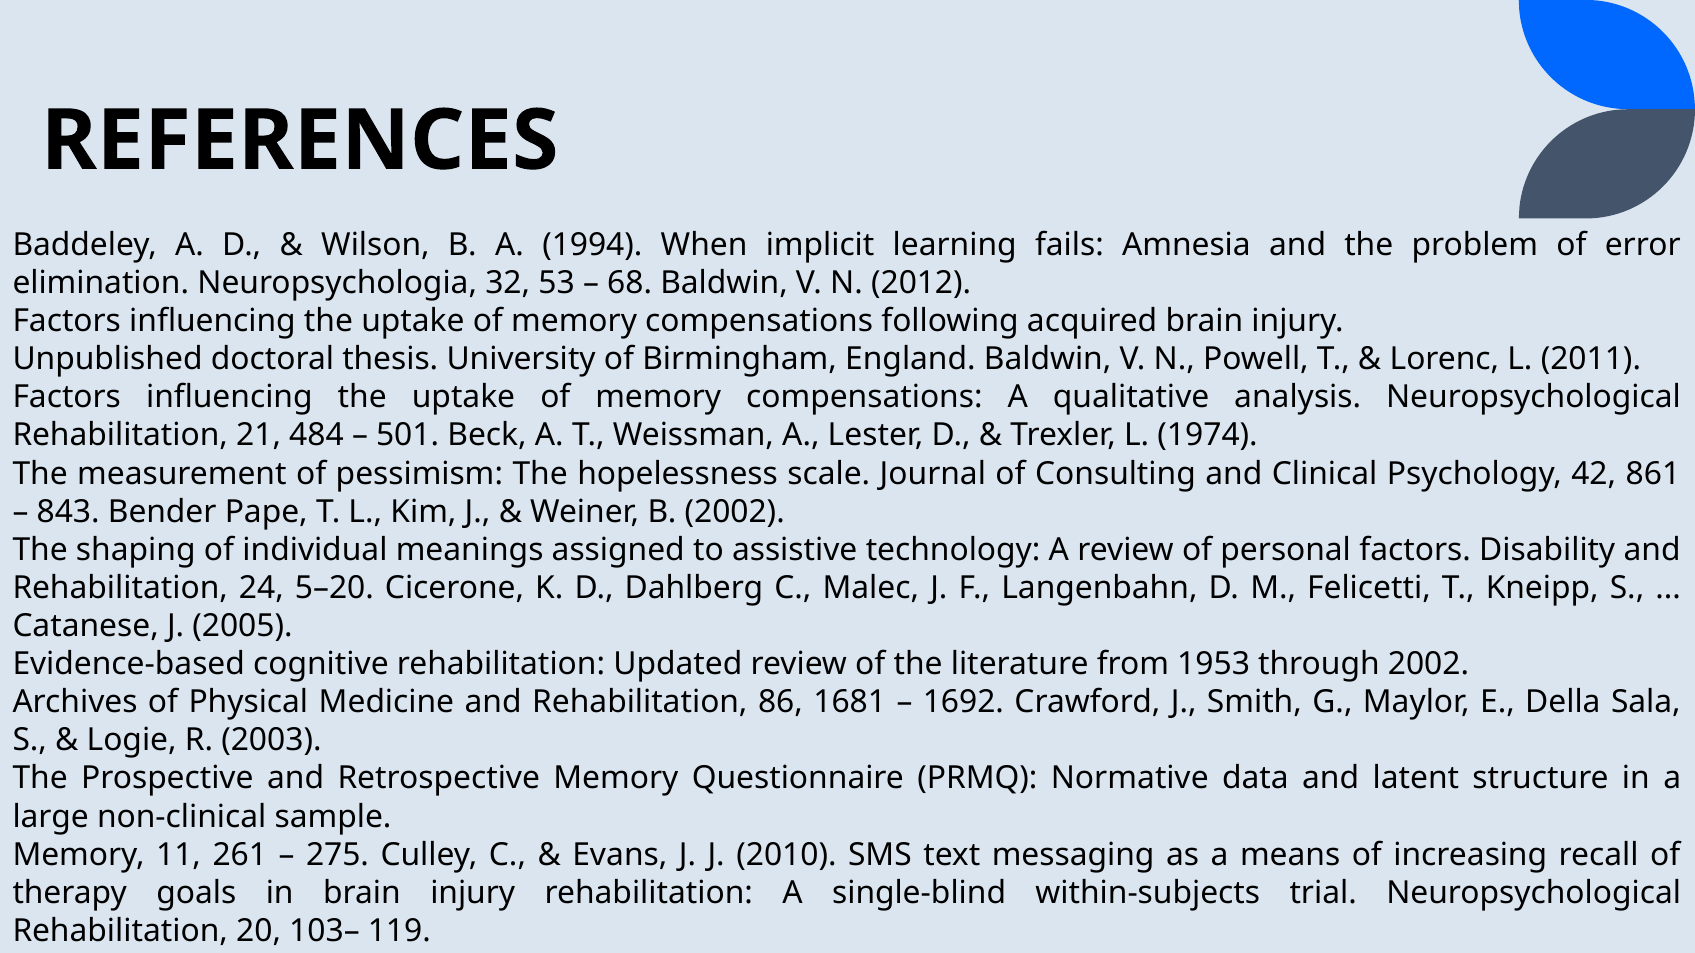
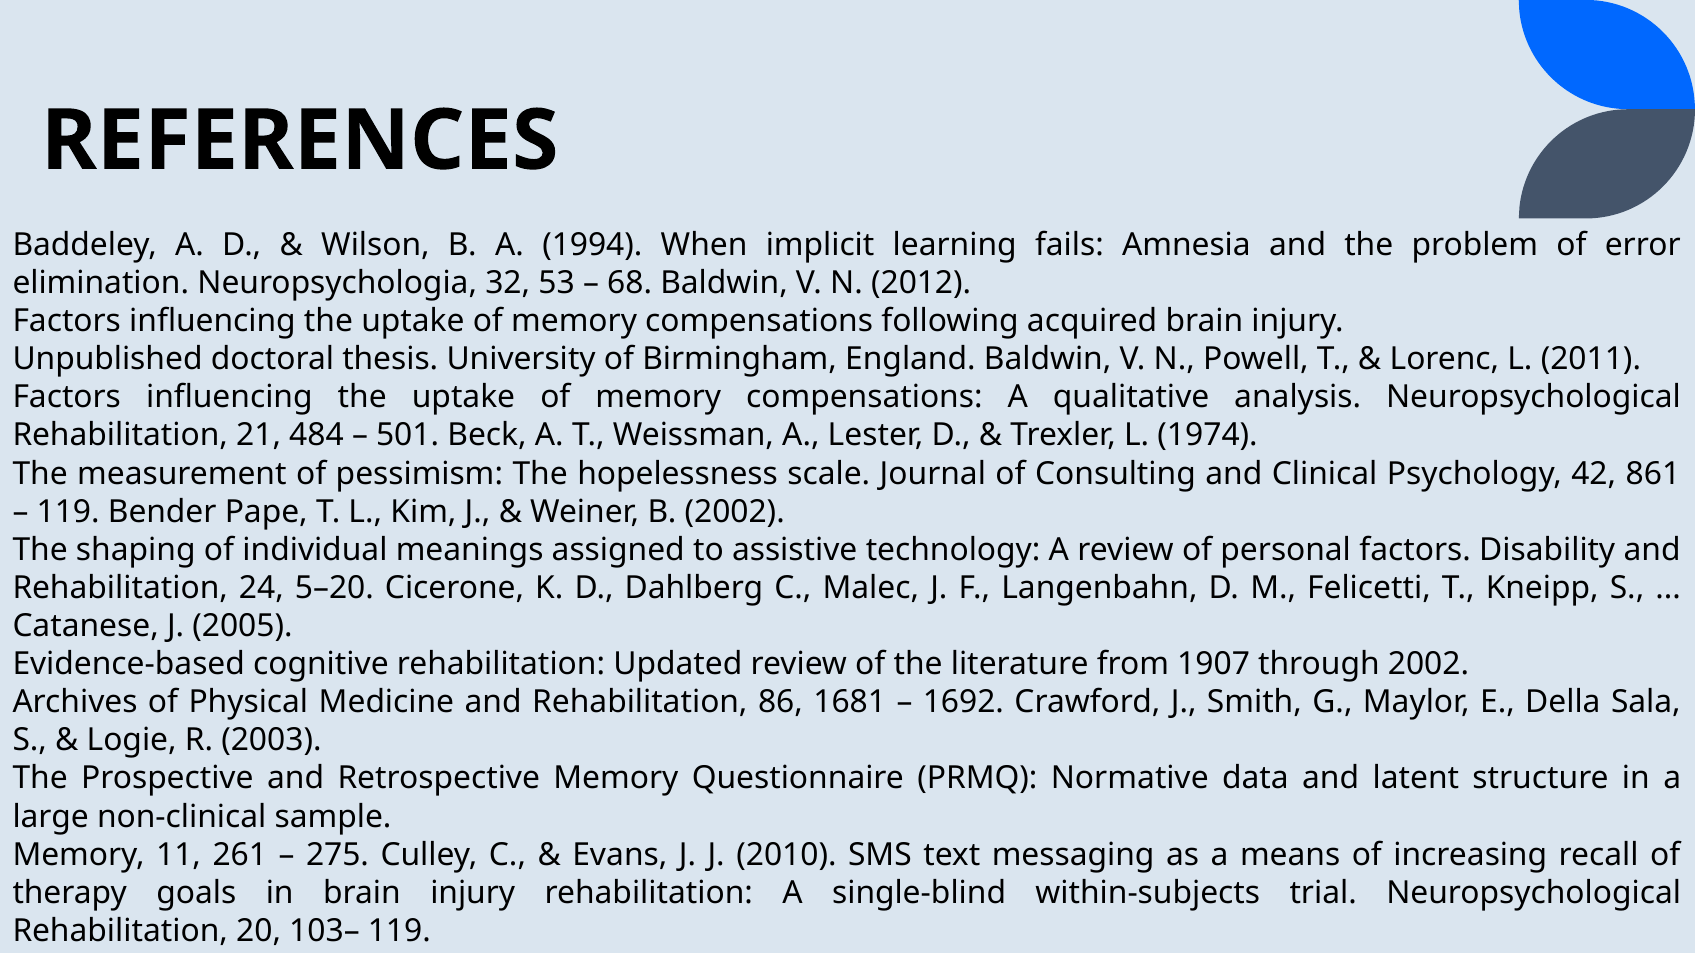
843: 843 -> 119 (68, 512)
1953: 1953 -> 1907 (1214, 664)
